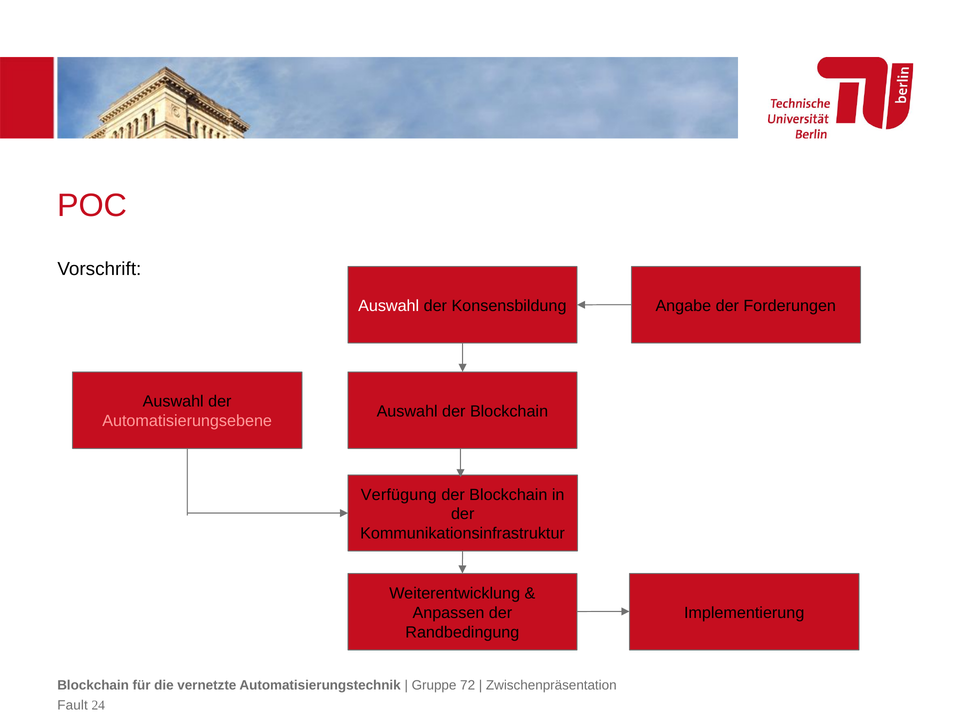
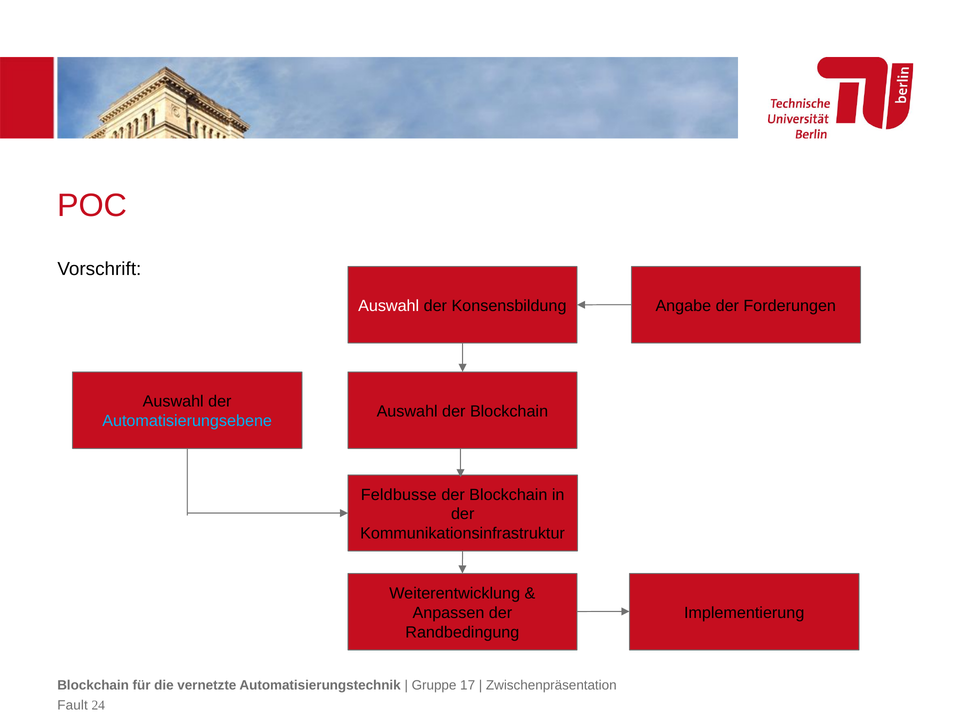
Automatisierungsebene colour: pink -> light blue (187, 421)
Verfügung: Verfügung -> Feldbusse (399, 495)
72: 72 -> 17 (468, 686)
